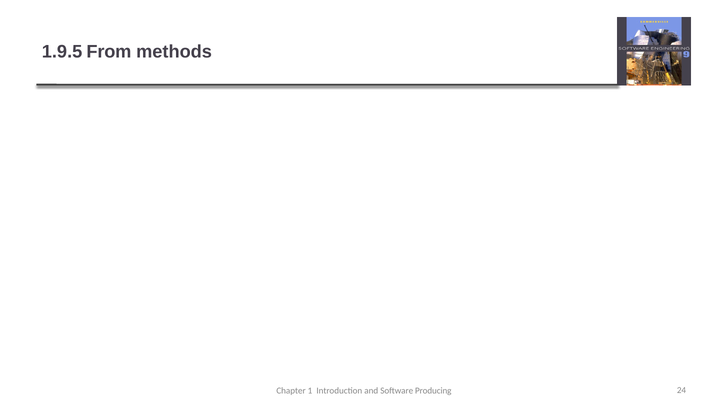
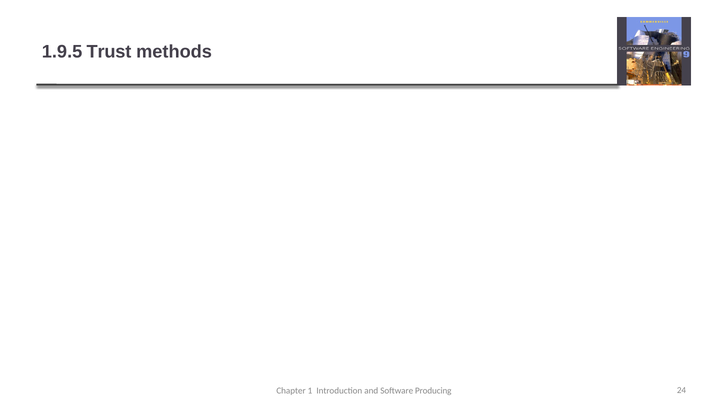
From: From -> Trust (109, 52)
